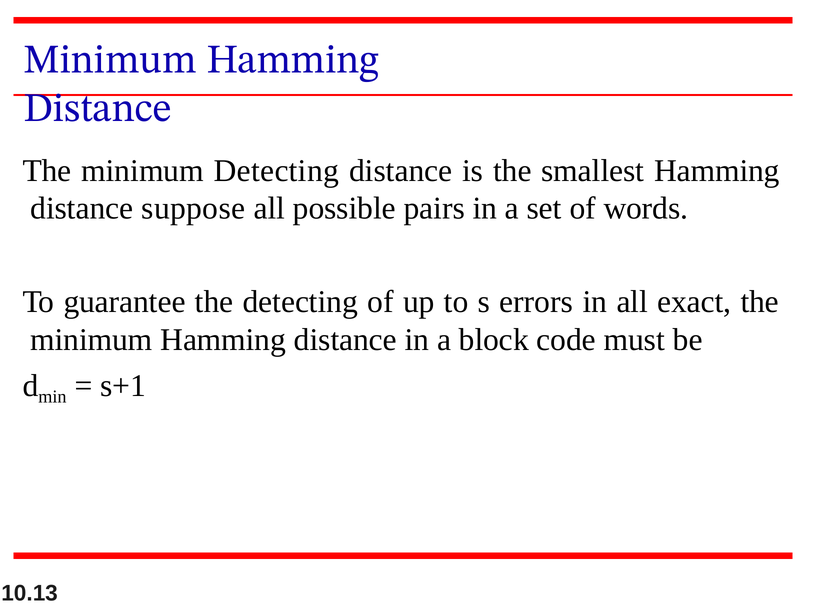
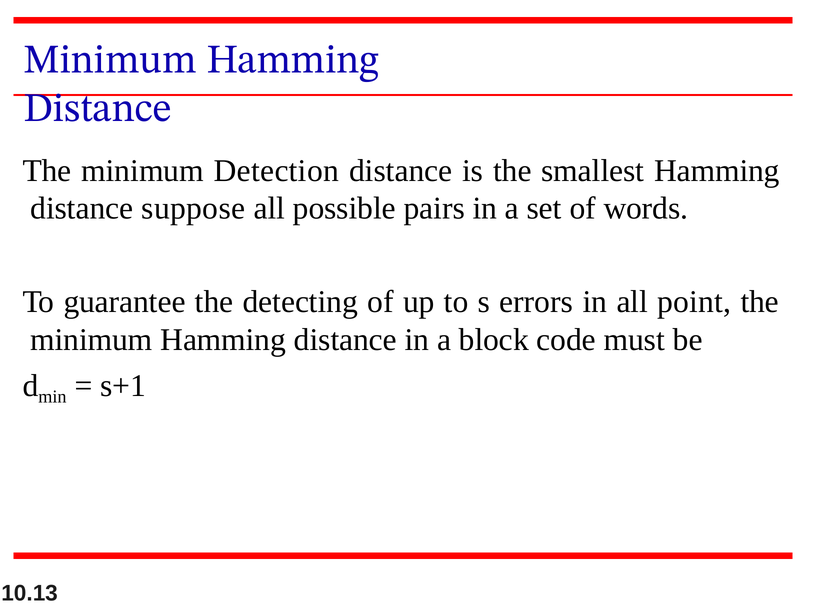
Detecting: Detecting -> Detection (276, 171)
exact: exact -> point (694, 302)
